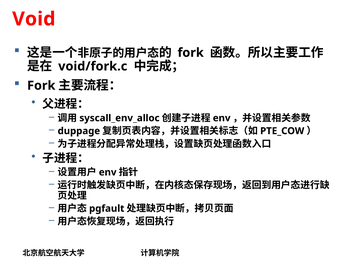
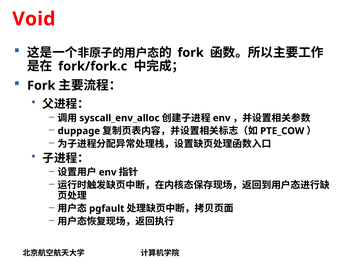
void/fork.c: void/fork.c -> fork/fork.c (93, 66)
